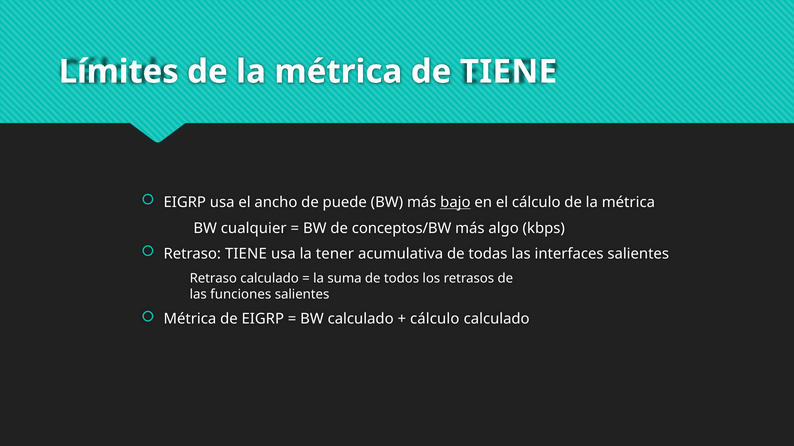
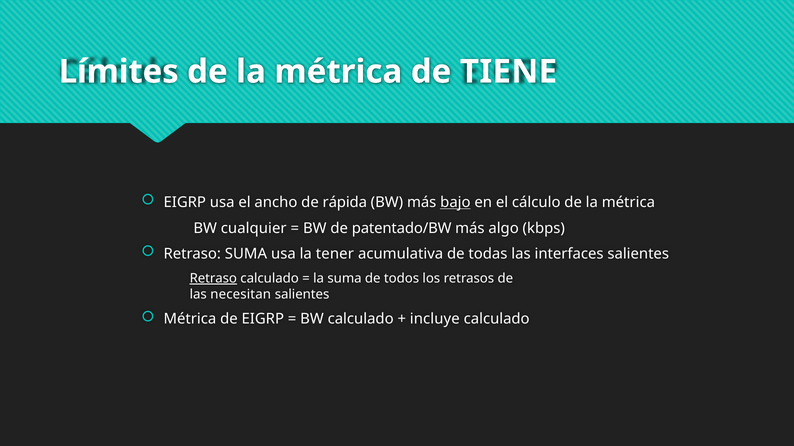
puede: puede -> rápida (345, 203)
conceptos/BW: conceptos/BW -> patentado/BW (402, 229)
Retraso TIENE: TIENE -> SUMA (246, 254)
Retraso underline: none -> present (213, 279)
funciones: funciones -> necesitan (241, 295)
cálculo: cálculo -> incluye (435, 319)
